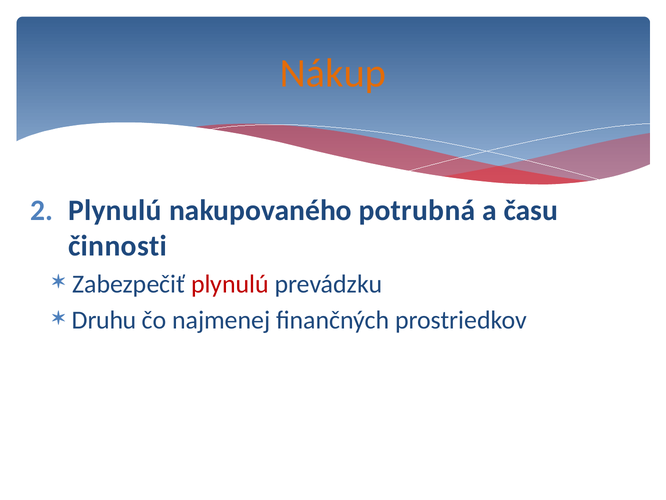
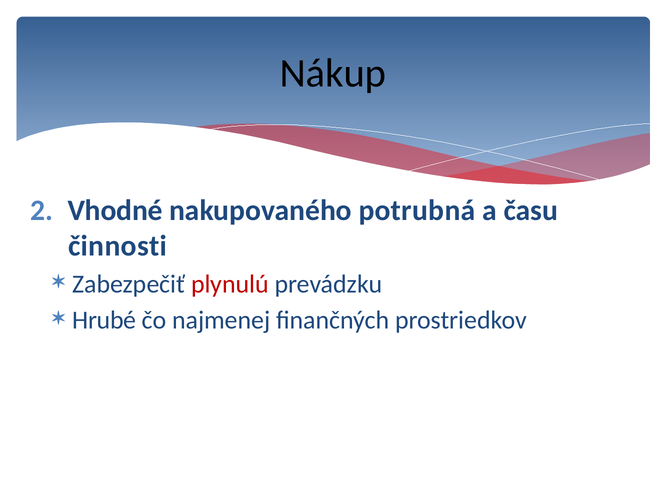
Nákup colour: orange -> black (333, 73)
Plynulú: Plynulú -> Vhodné (115, 210)
Druhu: Druhu -> Hrubé (104, 320)
